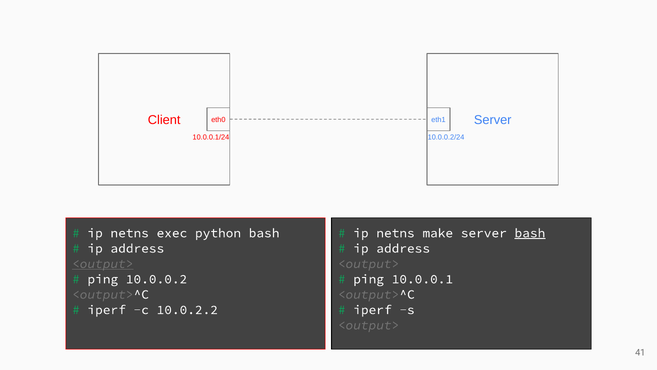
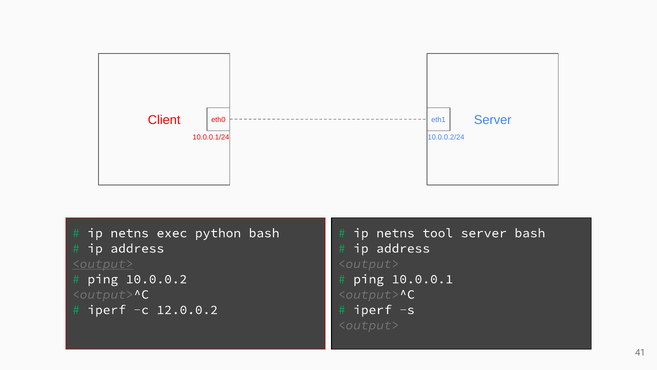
make: make -> tool (438, 233)
bash underline: present -> none (530, 233)
10.0.2.2: 10.0.2.2 -> 12.0.0.2 (187, 309)
